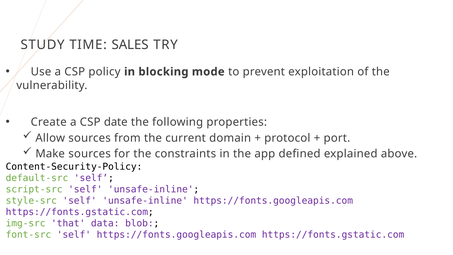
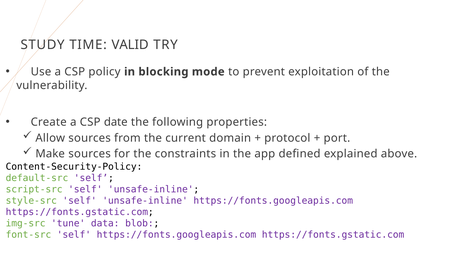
SALES: SALES -> VALID (130, 45)
that: that -> tune (68, 223)
